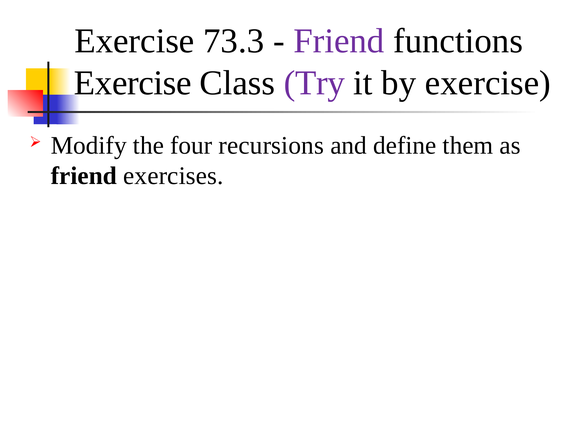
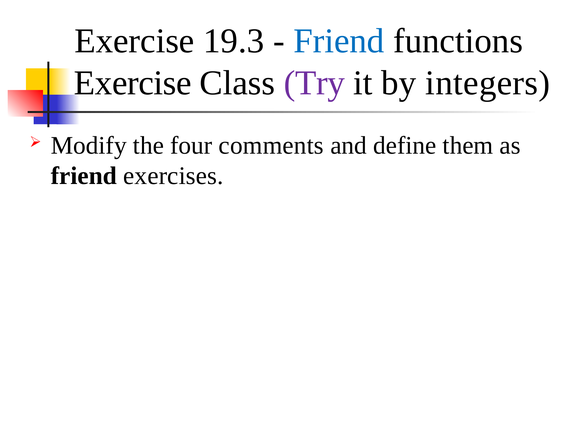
73.3: 73.3 -> 19.3 (234, 41)
Friend colour: purple -> blue (339, 41)
by exercise: exercise -> integers (488, 83)
recursions: recursions -> comments (271, 145)
